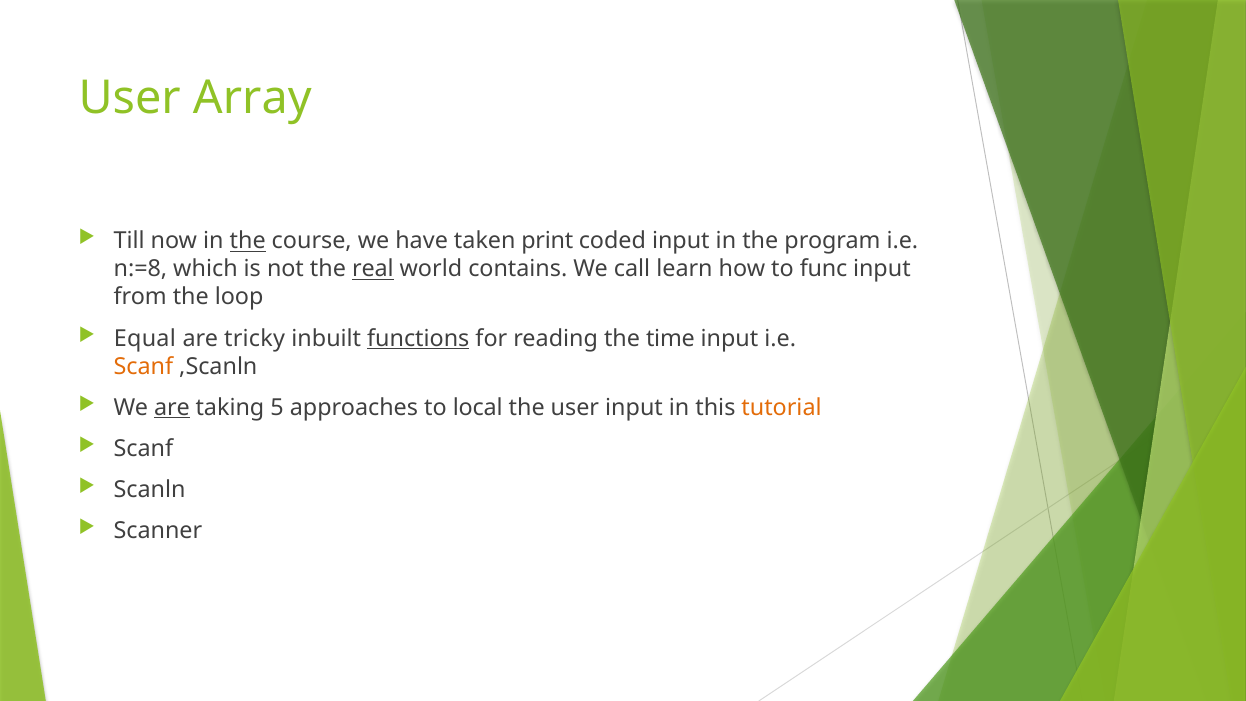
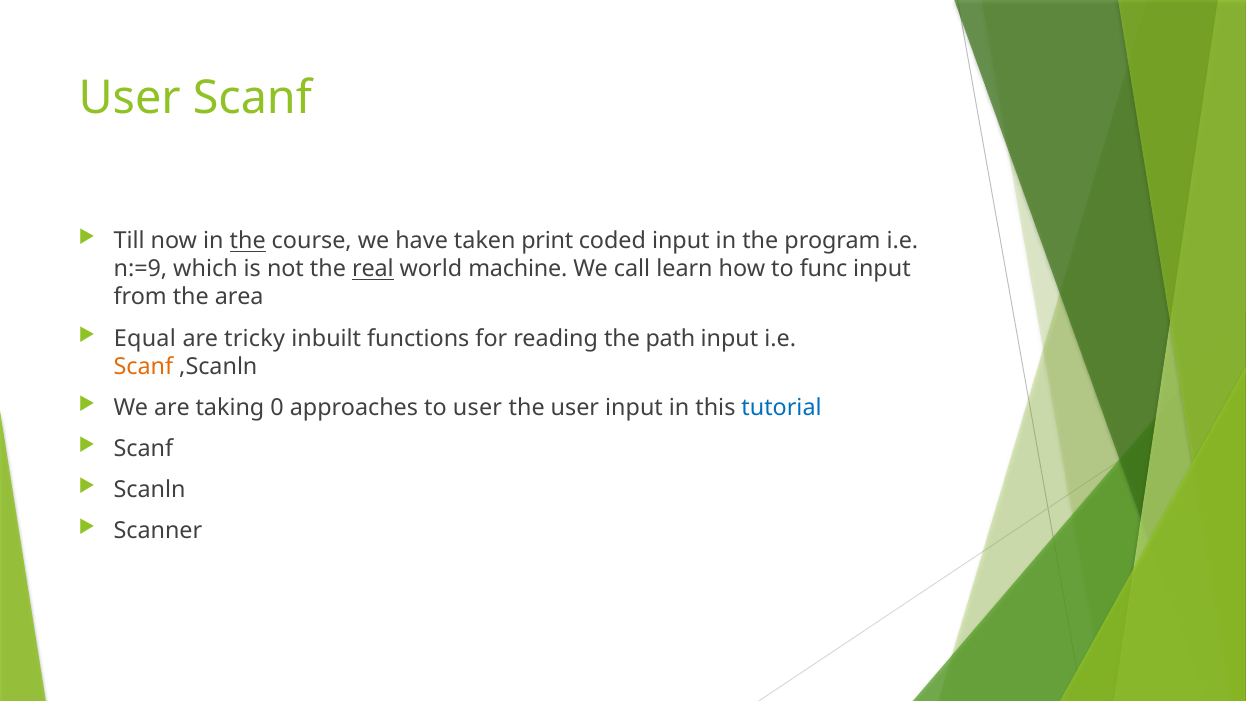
User Array: Array -> Scanf (252, 98)
n:=8: n:=8 -> n:=9 (140, 269)
contains: contains -> machine (518, 269)
loop: loop -> area (239, 297)
functions underline: present -> none (418, 338)
time: time -> path (670, 338)
are underline: present -> none (172, 407)
5: 5 -> 0 (277, 407)
to local: local -> user (478, 407)
tutorial colour: orange -> blue (782, 407)
